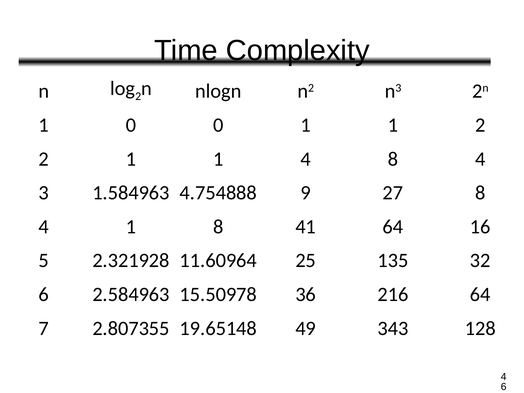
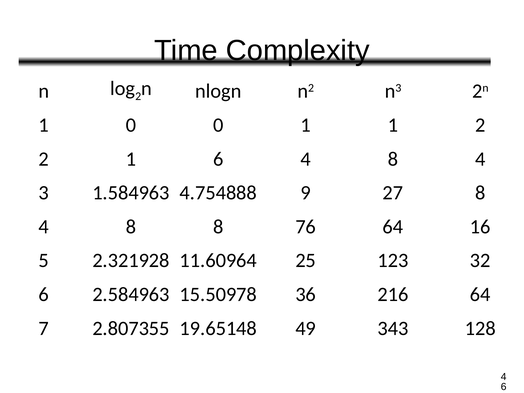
2 1 1: 1 -> 6 (218, 159)
1: 1 -> 8 (131, 227)
41: 41 -> 76 (306, 227)
135: 135 -> 123 (393, 261)
